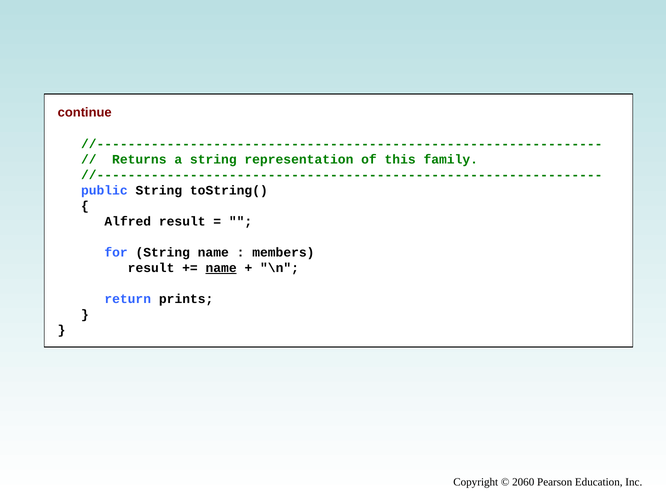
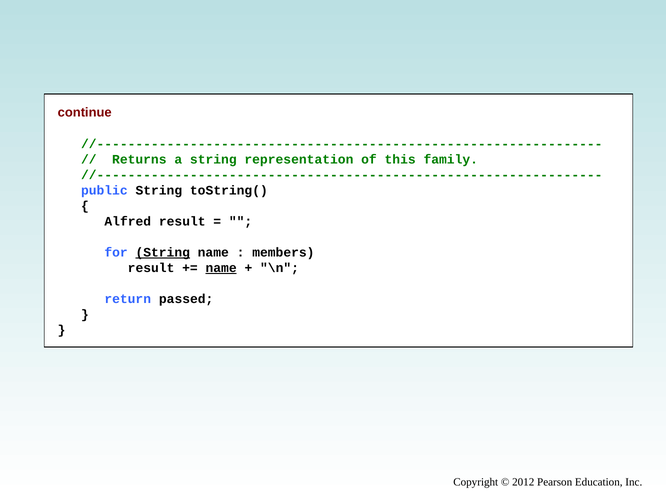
String underline: none -> present (163, 253)
prints: prints -> passed (186, 299)
2060: 2060 -> 2012 (523, 483)
